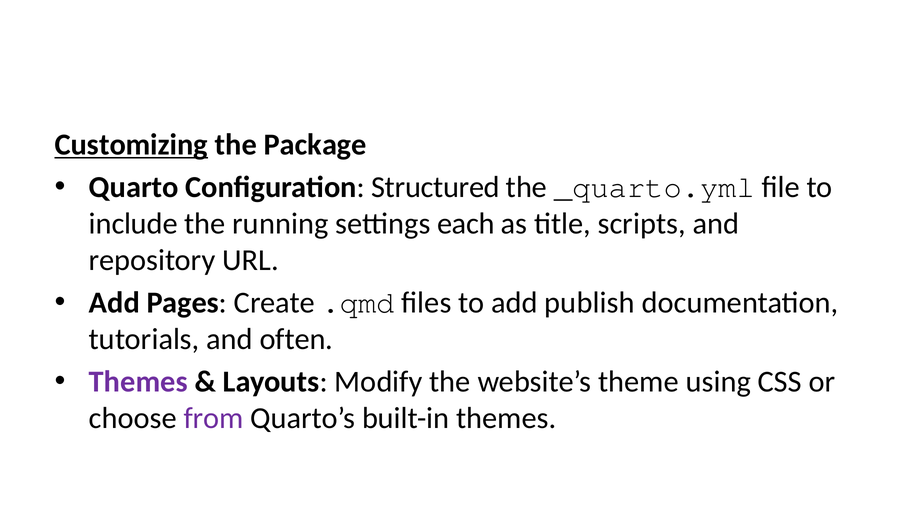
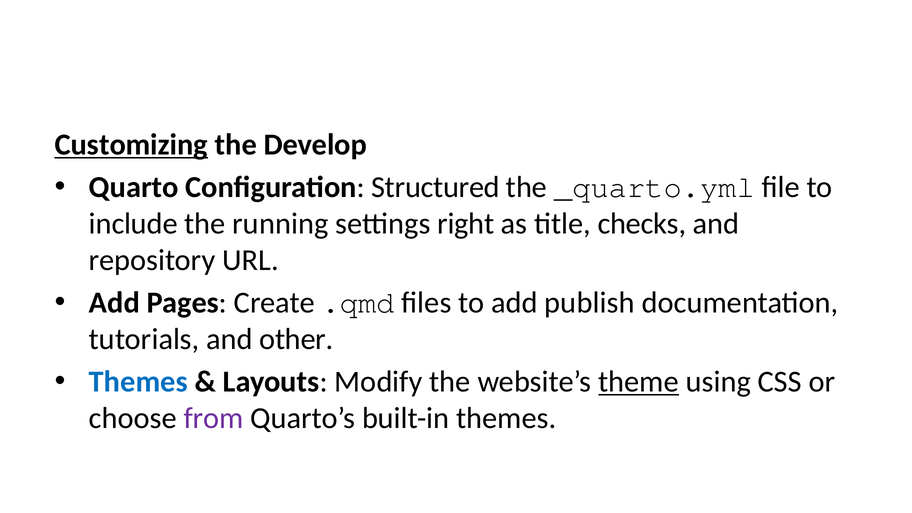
Package: Package -> Develop (315, 145)
each: each -> right (466, 224)
scripts: scripts -> checks (642, 224)
often: often -> other (296, 339)
Themes colour: purple -> blue (138, 382)
theme underline: none -> present (639, 382)
